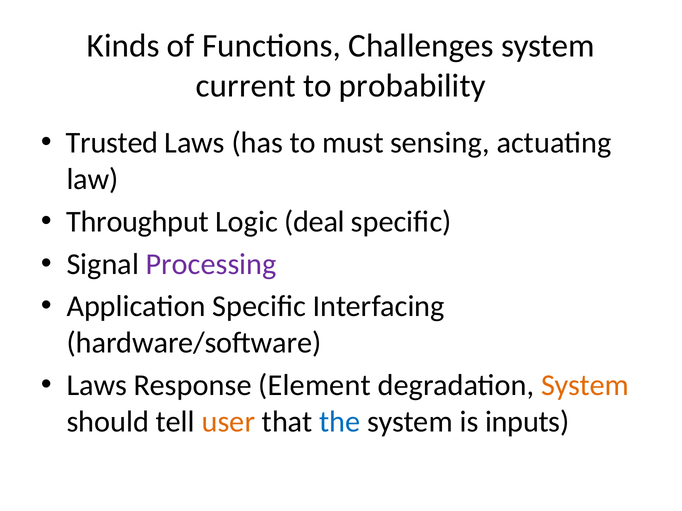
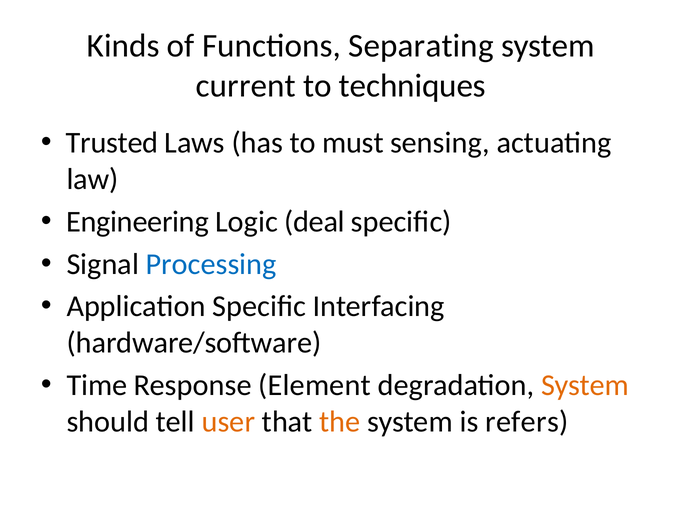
Challenges: Challenges -> Separating (421, 46)
probability: probability -> techniques (412, 86)
Throughput: Throughput -> Engineering (138, 222)
Processing colour: purple -> blue (211, 264)
Laws: Laws -> Time (97, 386)
the colour: blue -> orange (340, 422)
inputs: inputs -> refers (527, 422)
